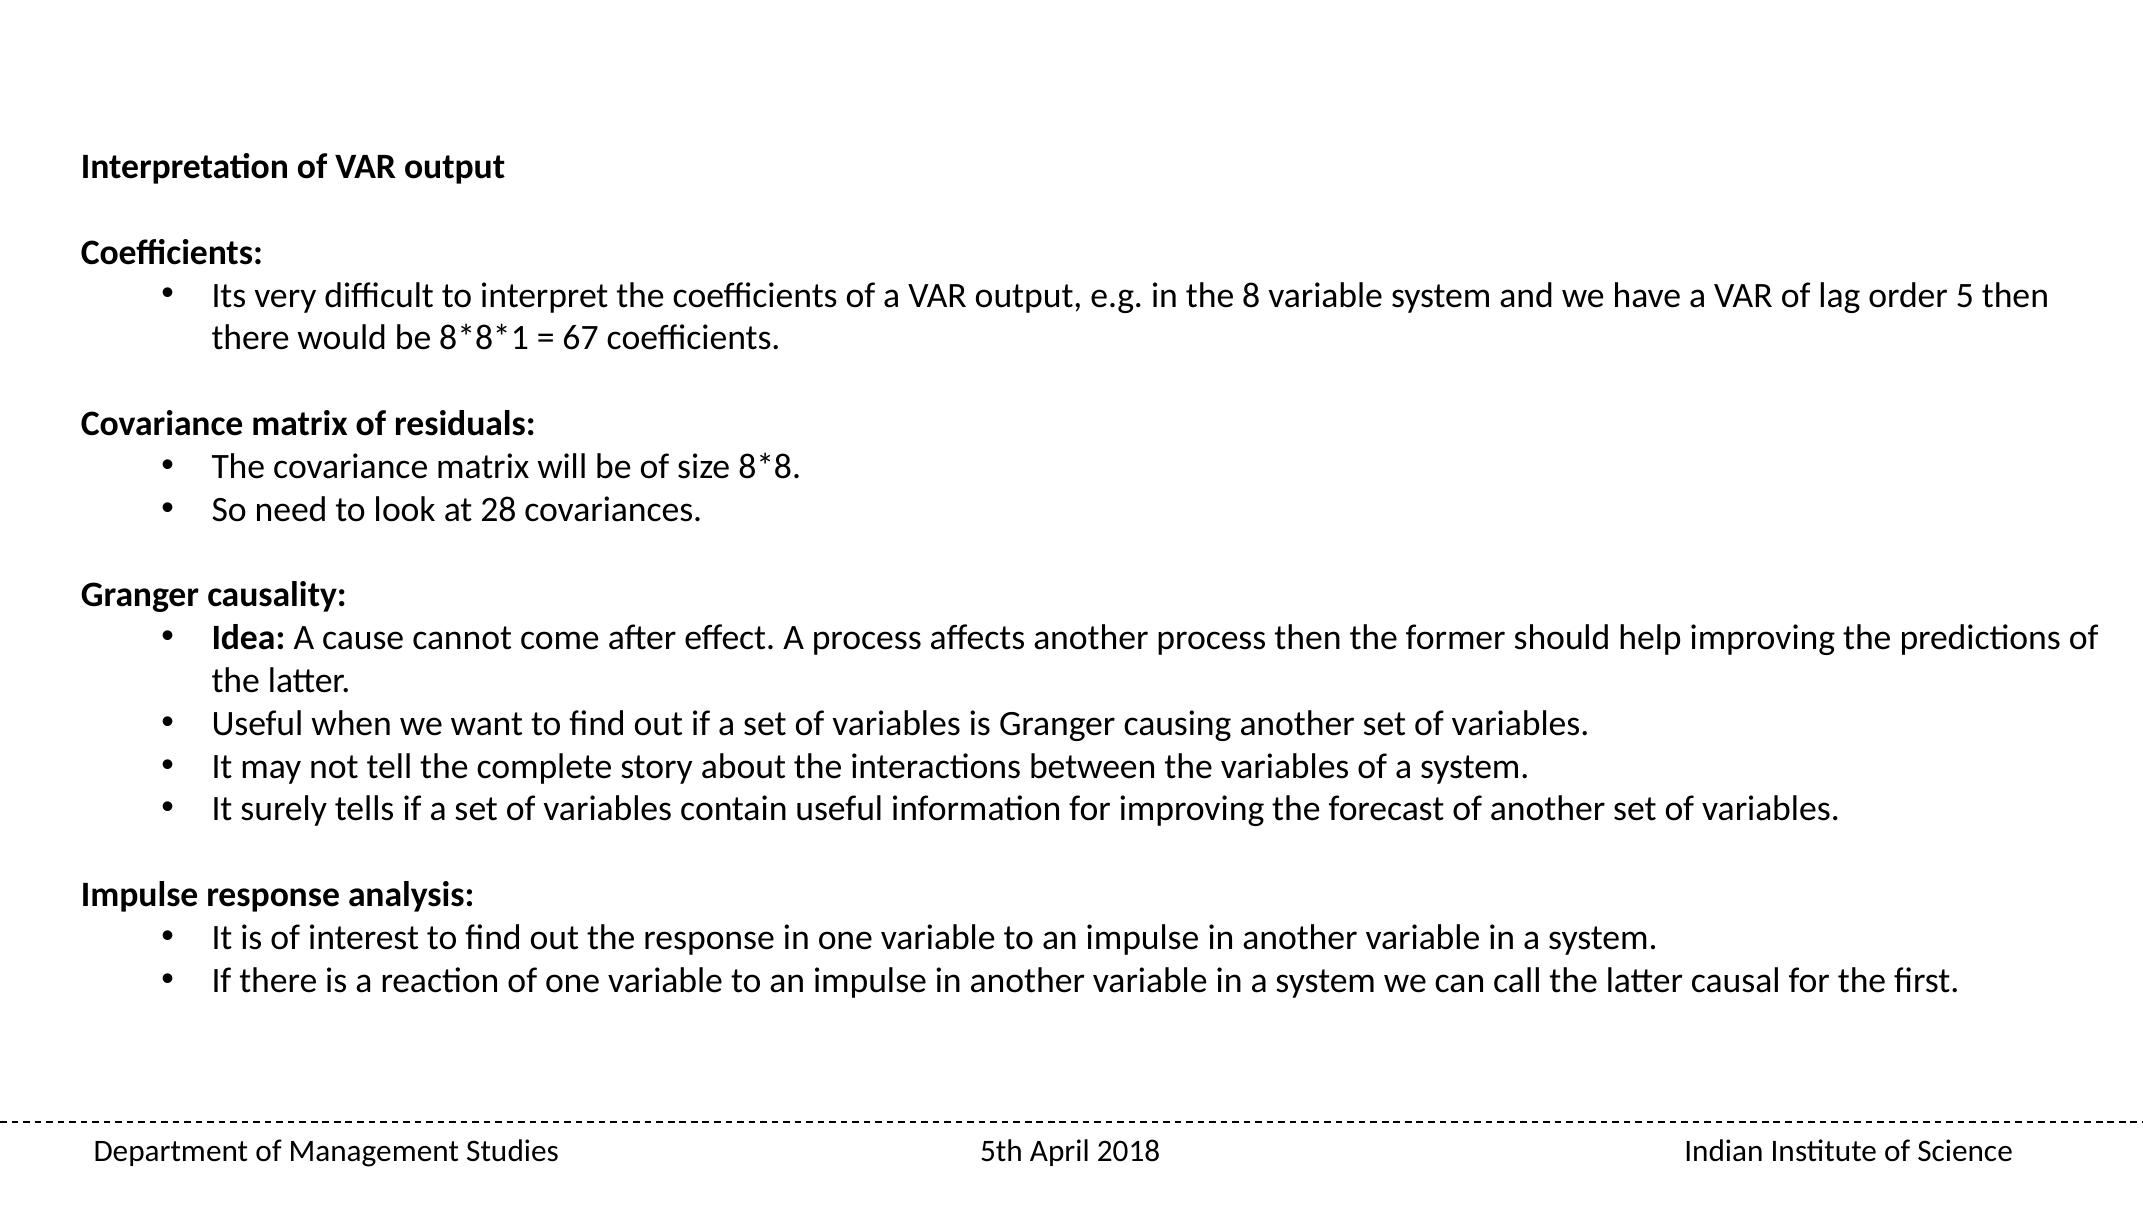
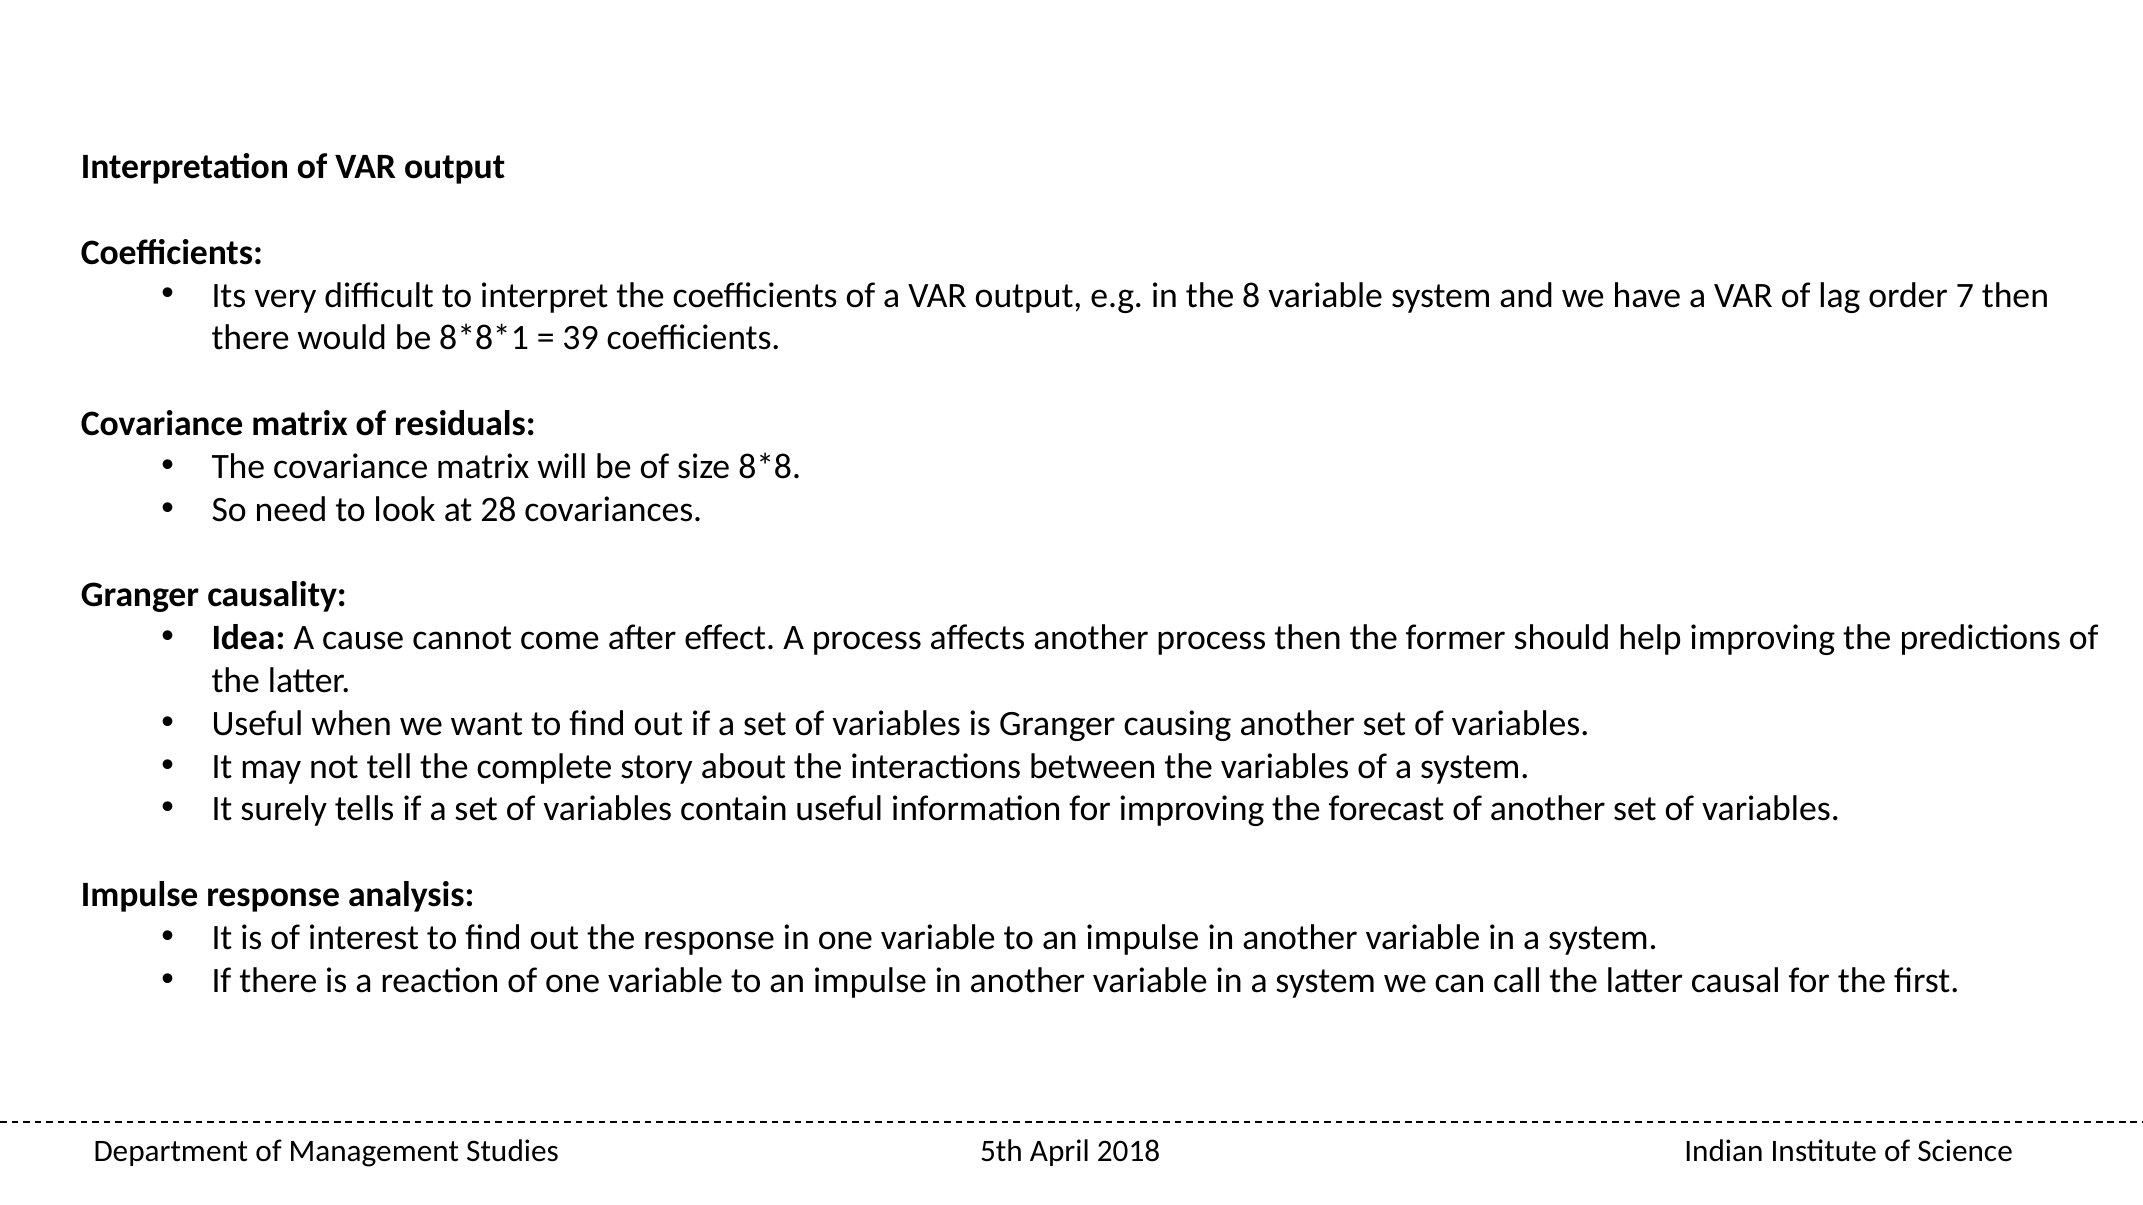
5: 5 -> 7 (1965, 295)
67: 67 -> 39 (581, 338)
